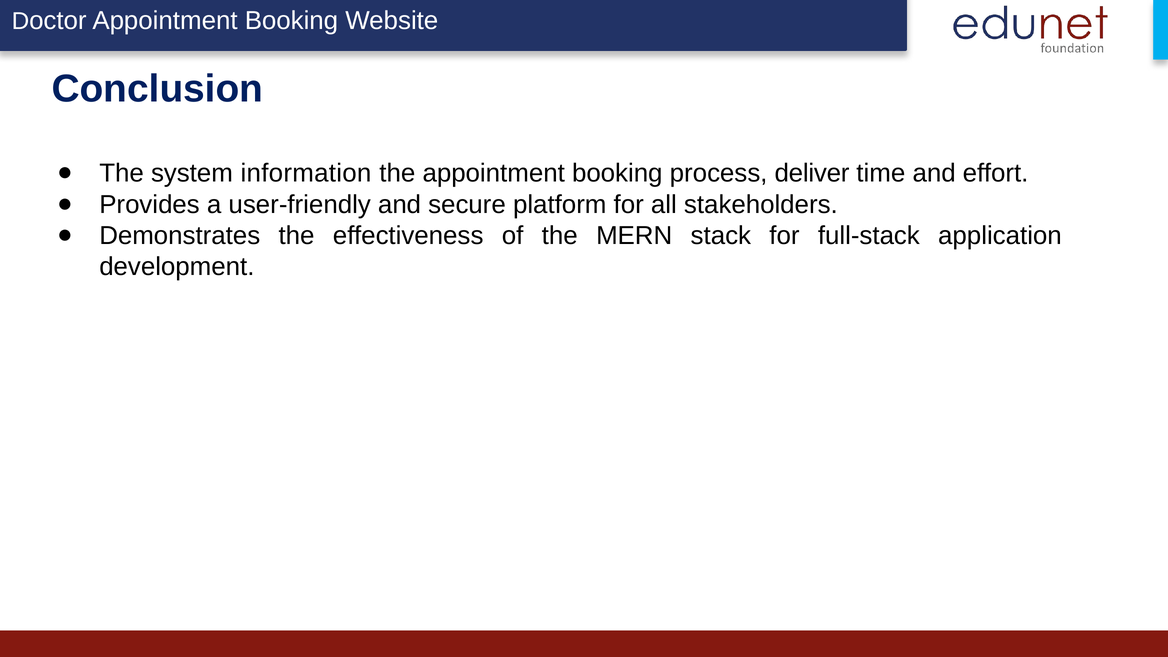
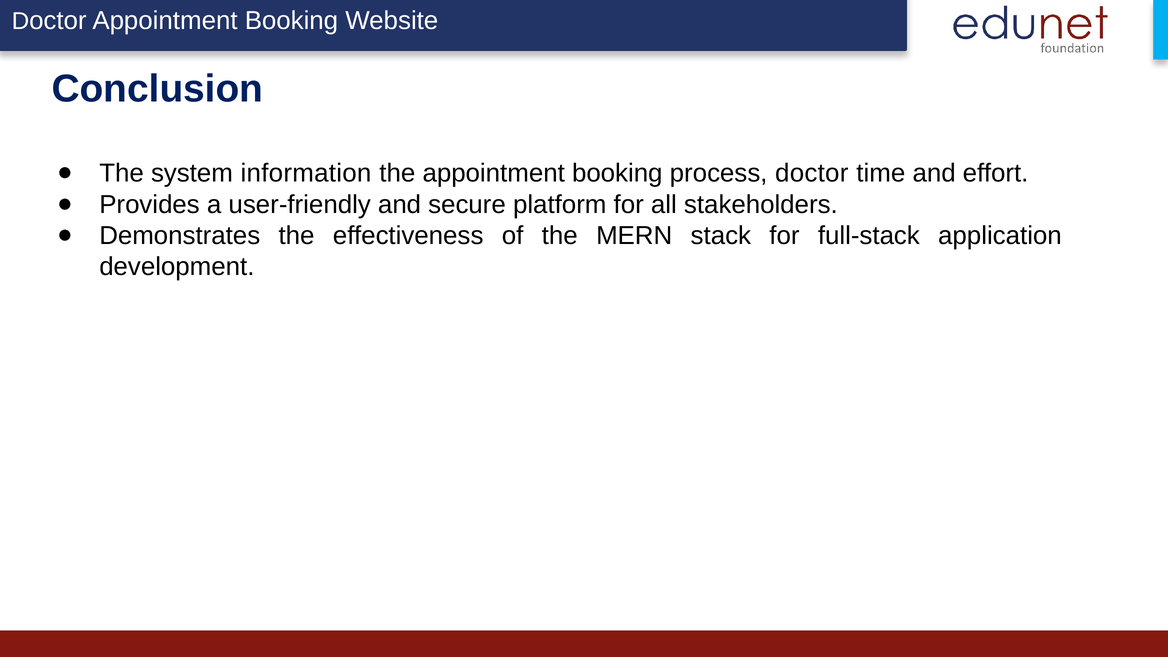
process deliver: deliver -> doctor (812, 173)
